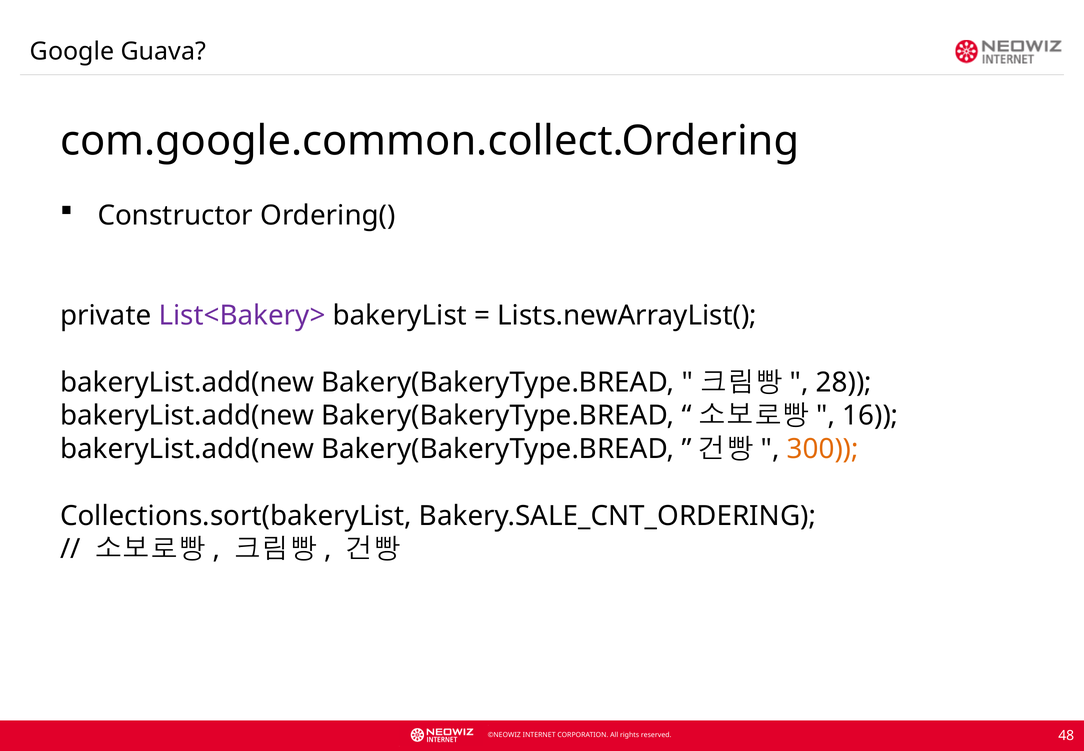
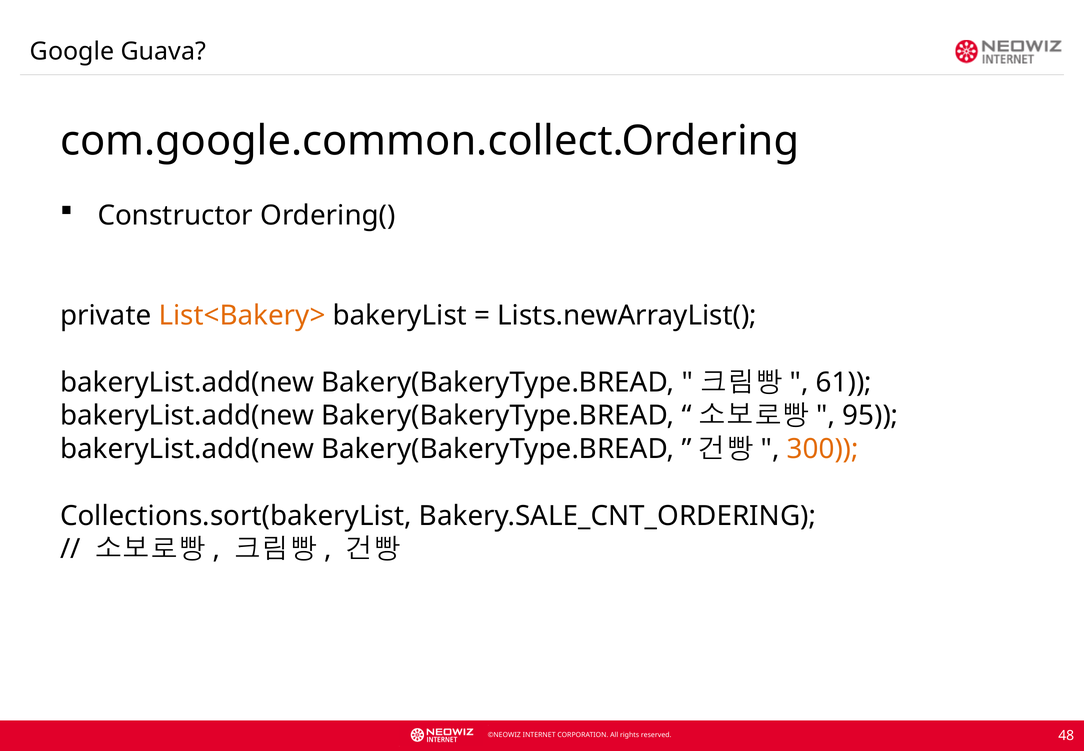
List<Bakery> colour: purple -> orange (242, 315)
28: 28 -> 61 (844, 382)
16: 16 -> 95 (870, 415)
